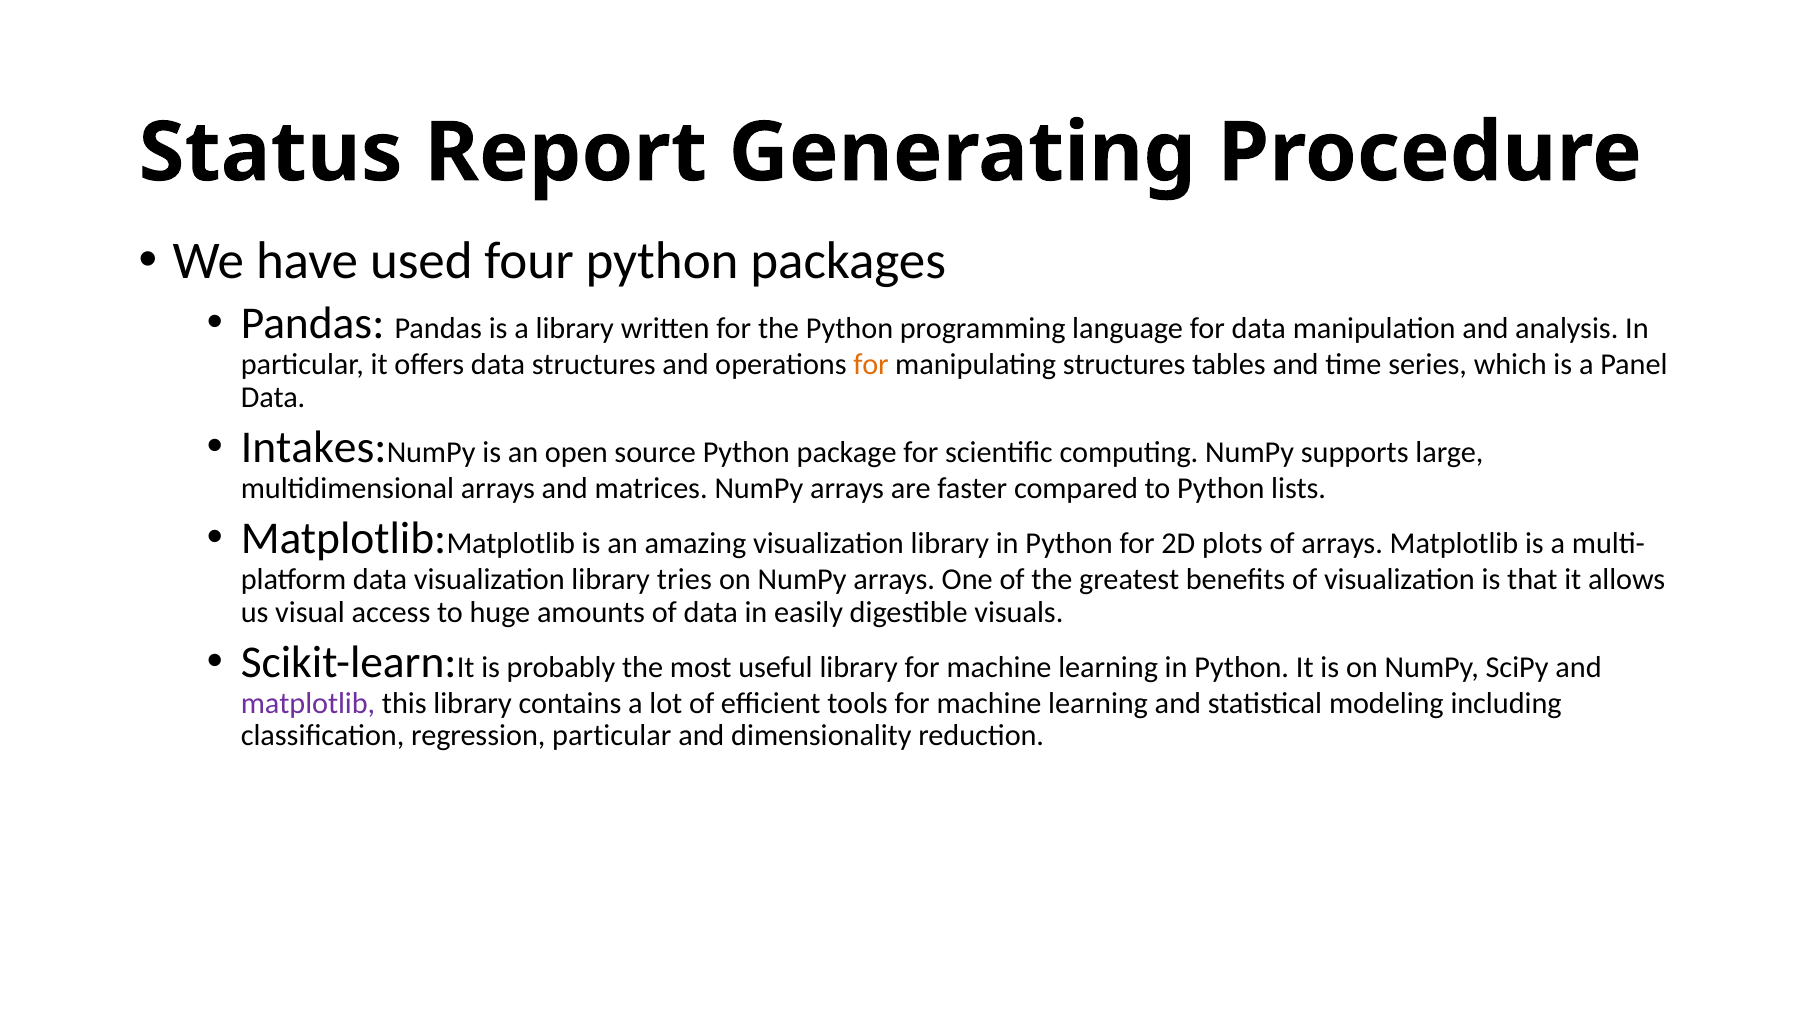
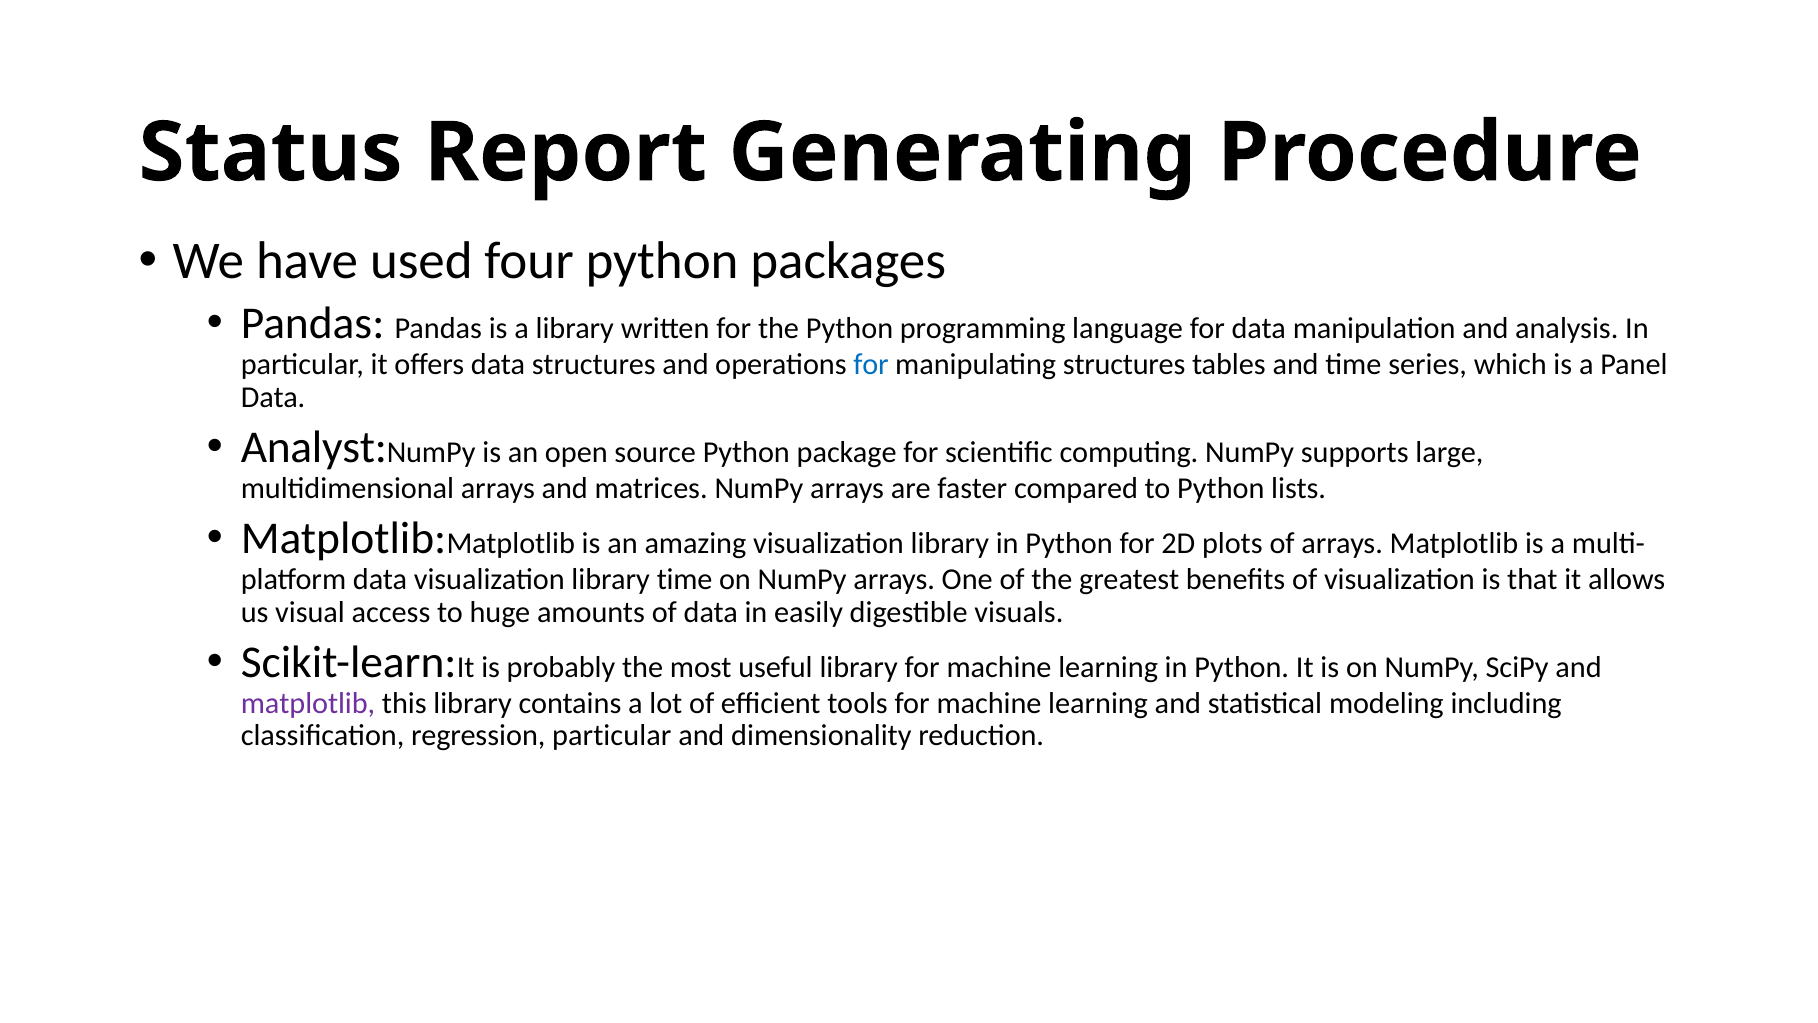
for colour: orange -> blue (871, 364)
Intakes: Intakes -> Analyst (314, 447)
library tries: tries -> time (685, 579)
